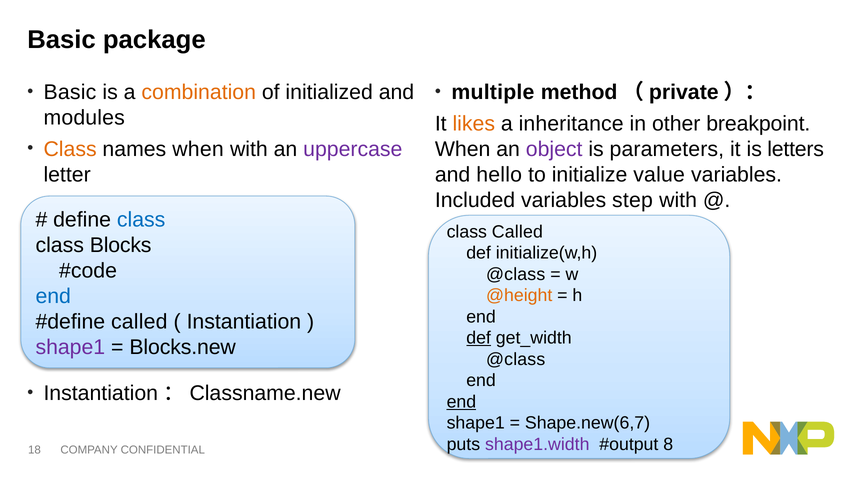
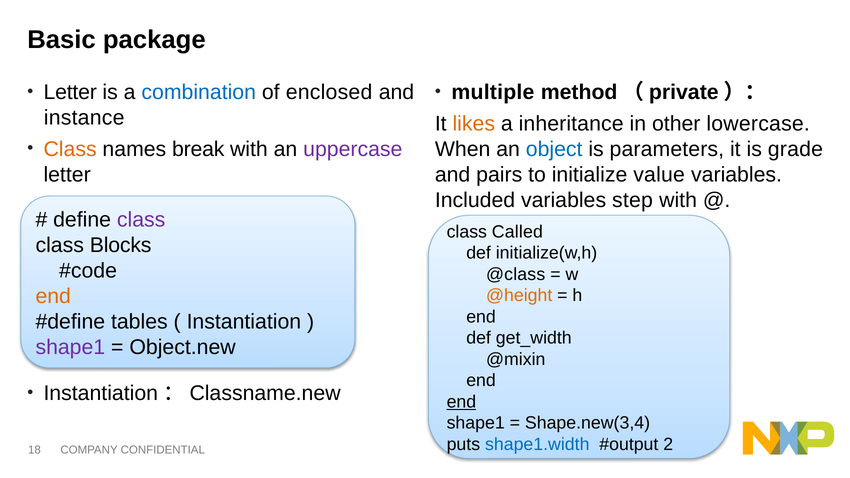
Basic: Basic -> Letter (70, 92)
combination colour: orange -> blue (199, 92)
initialized: initialized -> enclosed (329, 92)
modules: modules -> instance (84, 118)
breakpoint: breakpoint -> lowercase (758, 124)
object colour: purple -> blue (554, 149)
letters: letters -> grade (795, 149)
names when: when -> break (198, 149)
hello: hello -> pairs (499, 175)
class colour: blue -> purple (141, 220)
end colour: blue -> orange (53, 296)
called: called -> tables (139, 322)
def underline: present -> none (479, 338)
Blocks.new: Blocks.new -> Object.new (183, 347)
@class: @class -> @mixin (516, 359)
Shape.new(6,7: Shape.new(6,7 -> Shape.new(3,4 (588, 423)
shape1.width colour: purple -> blue (537, 444)
8: 8 -> 2 (668, 444)
